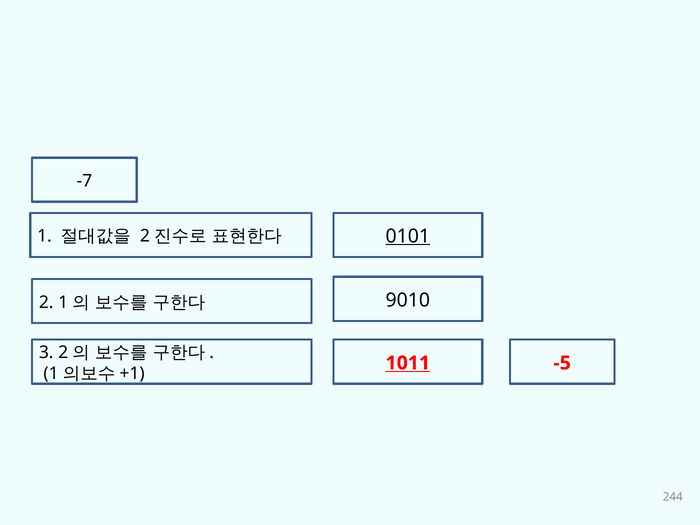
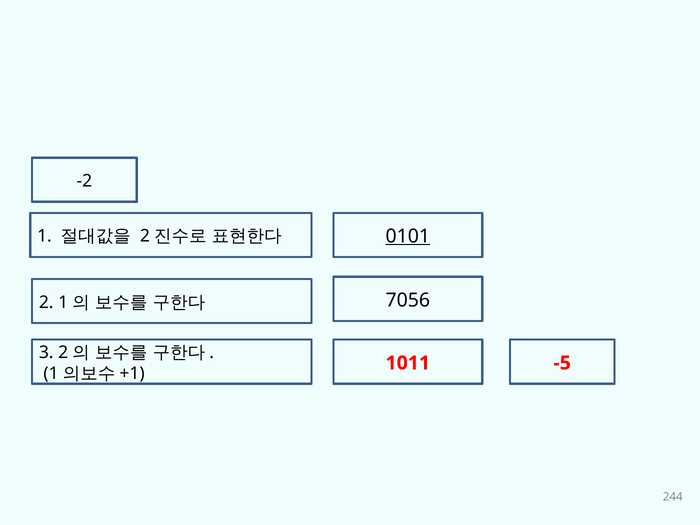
-7: -7 -> -2 (84, 181)
9010: 9010 -> 7056 (408, 300)
1011 underline: present -> none (408, 363)
